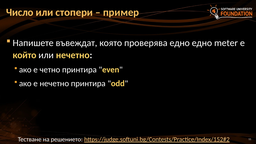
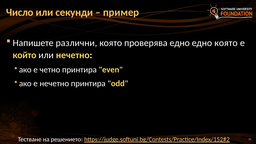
стопери: стопери -> секунди (74, 12)
въвеждат: въвеждат -> различни (76, 43)
едно meter: meter -> която (226, 43)
